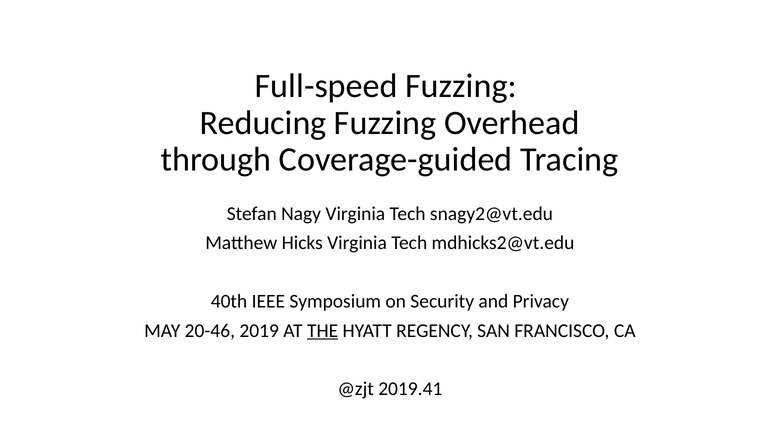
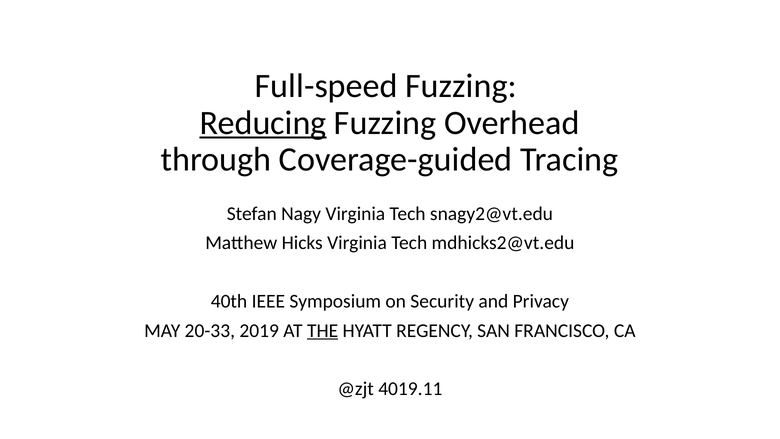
Reducing underline: none -> present (263, 123)
20-46: 20-46 -> 20-33 (210, 330)
2019.41: 2019.41 -> 4019.11 (410, 389)
